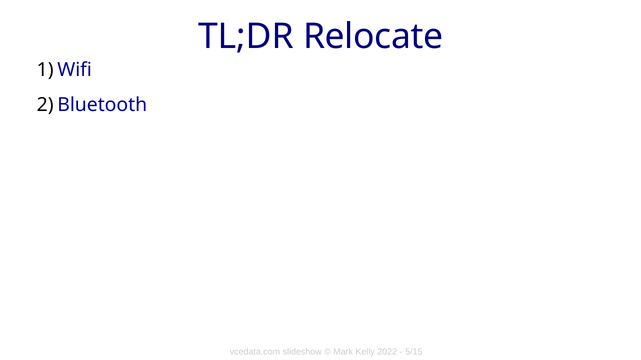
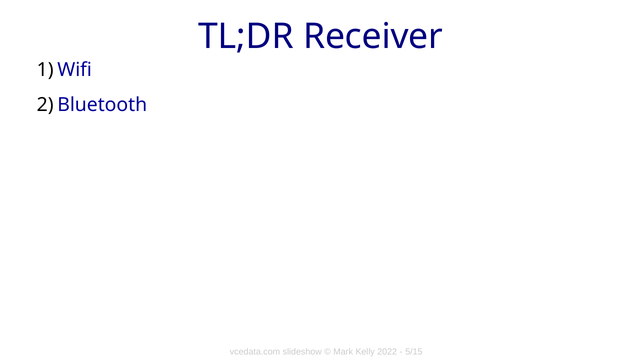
Relocate: Relocate -> Receiver (373, 37)
